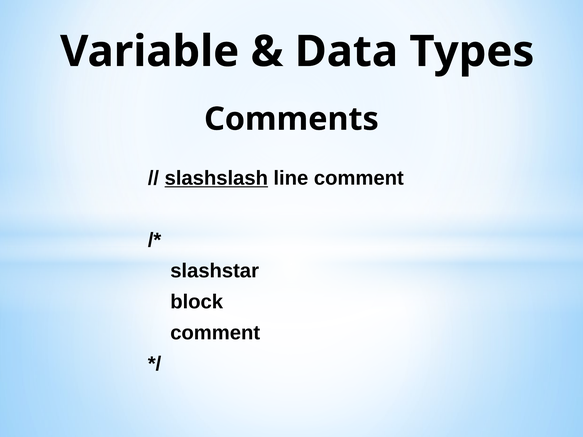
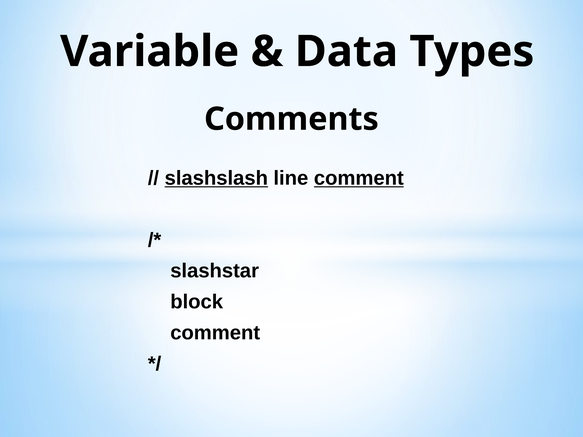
comment underline: none -> present (359, 178)
